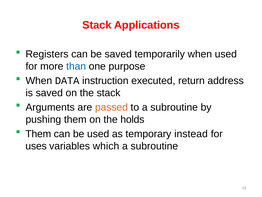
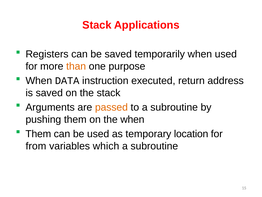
than colour: blue -> orange (76, 66)
the holds: holds -> when (132, 119)
instead: instead -> location (191, 134)
uses: uses -> from (36, 146)
